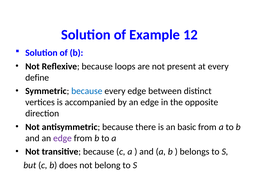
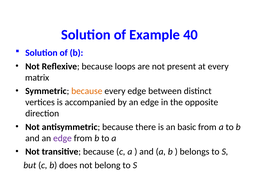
12: 12 -> 40 (191, 35)
define: define -> matrix (37, 78)
because colour: blue -> orange (87, 91)
